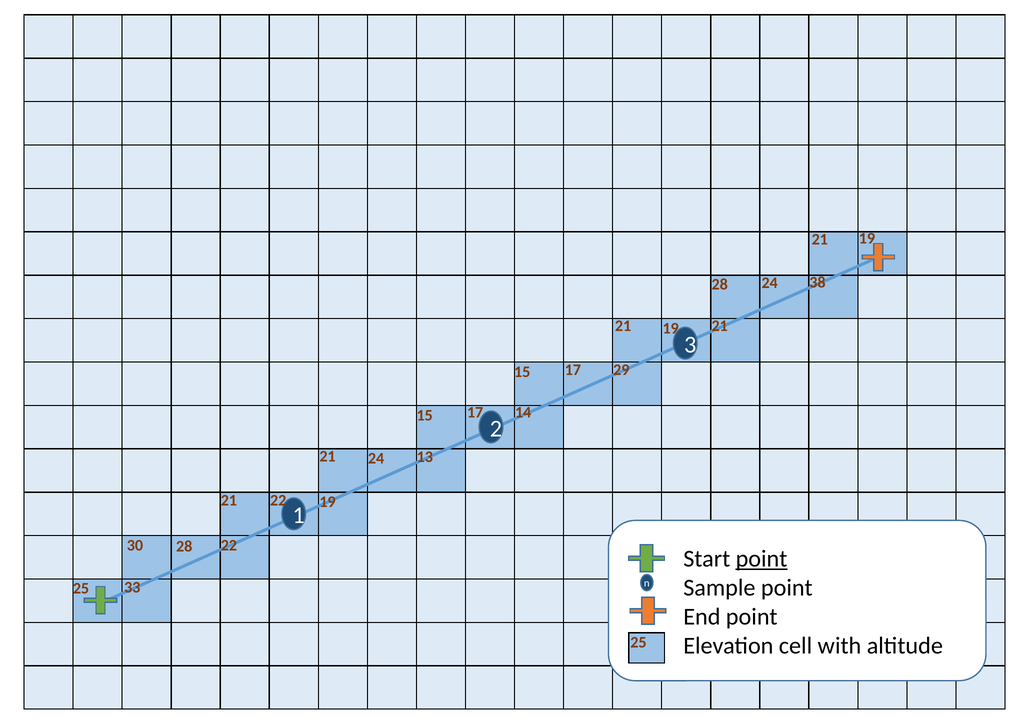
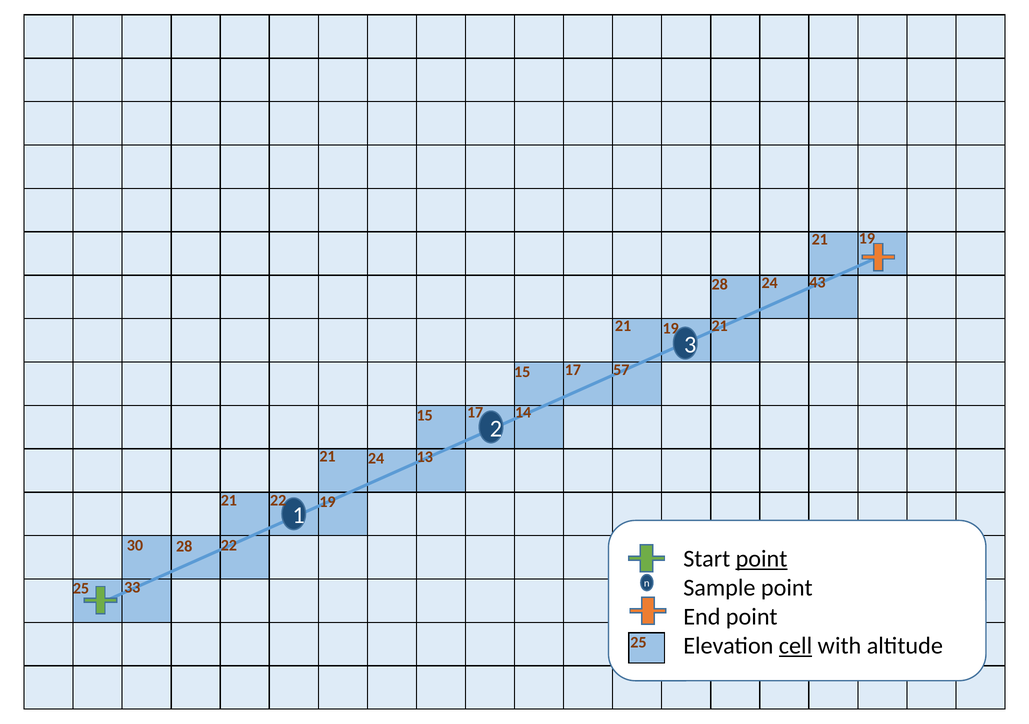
38: 38 -> 43 (817, 283)
29: 29 -> 57 (621, 370)
cell underline: none -> present (795, 646)
